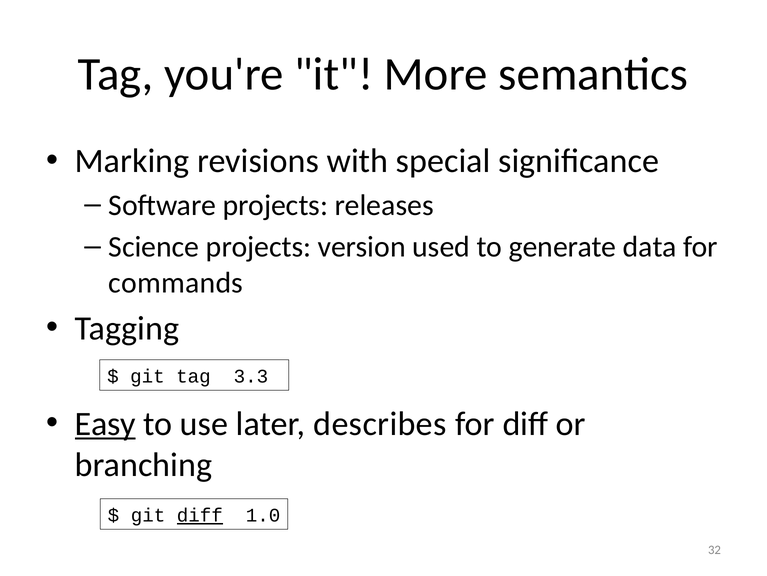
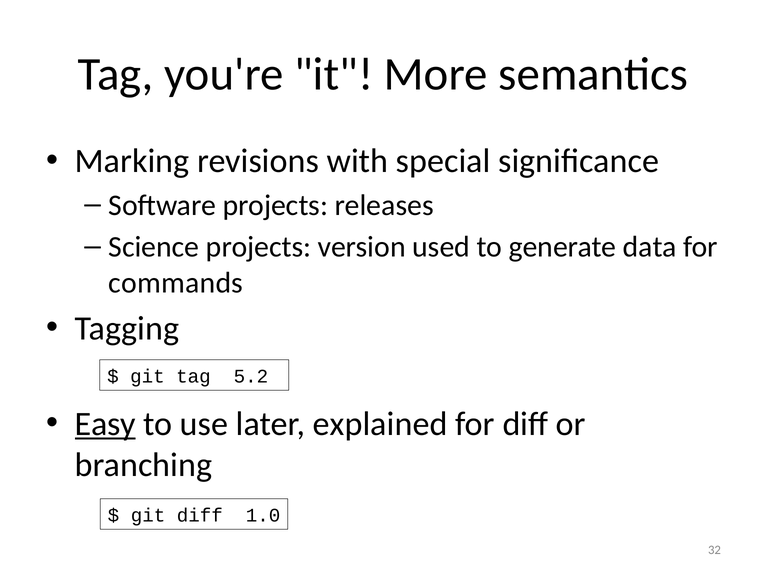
3.3: 3.3 -> 5.2 (251, 376)
describes: describes -> explained (380, 423)
diff underline: present -> none (200, 515)
